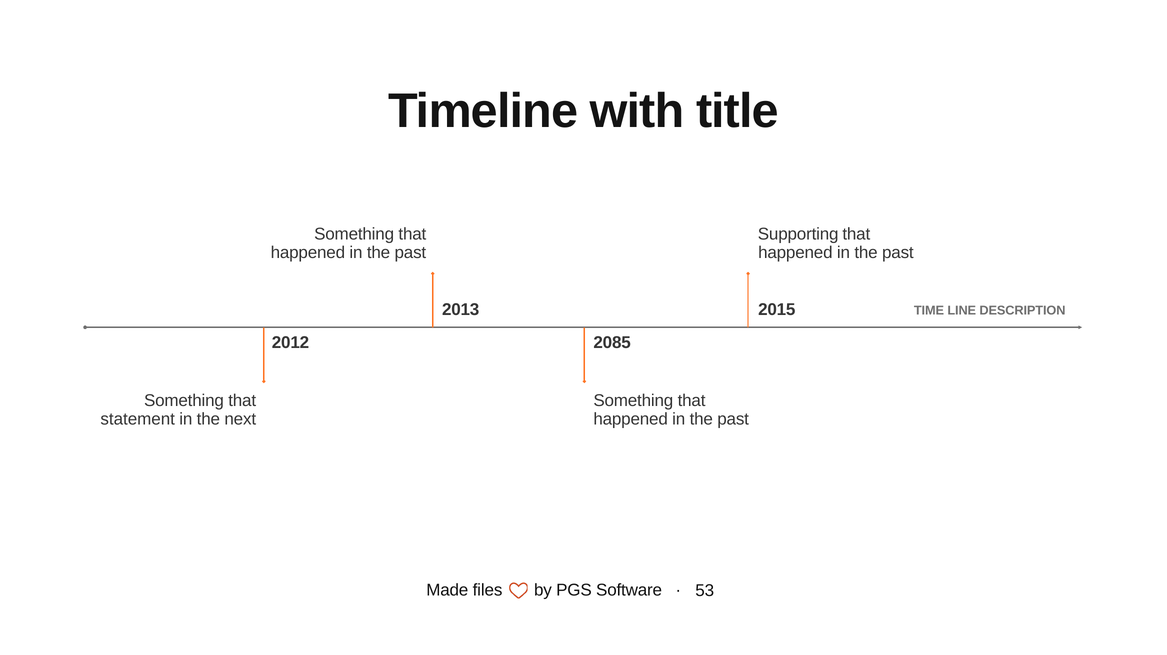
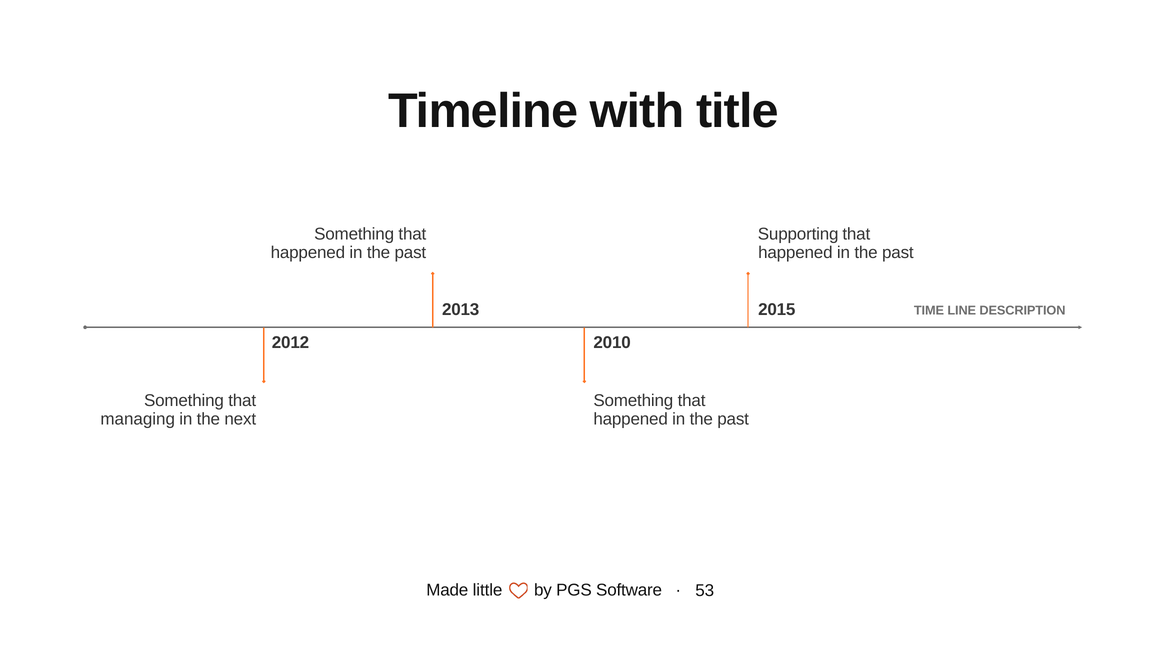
2085: 2085 -> 2010 (612, 343)
statement: statement -> managing (138, 419)
files: files -> little (488, 590)
